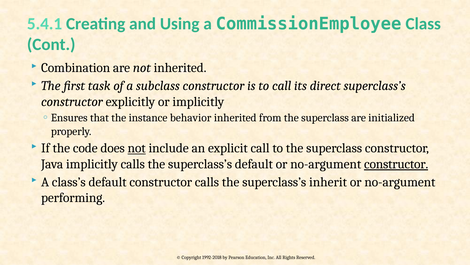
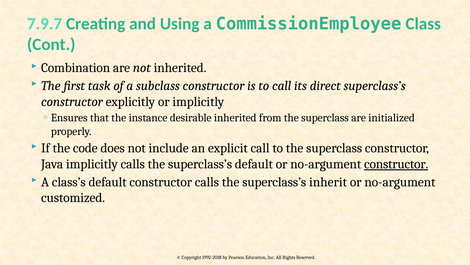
5.4.1: 5.4.1 -> 7.9.7 (45, 24)
behavior: behavior -> desirable (191, 118)
not underline: present -> none (137, 148)
performing: performing -> customized (73, 197)
